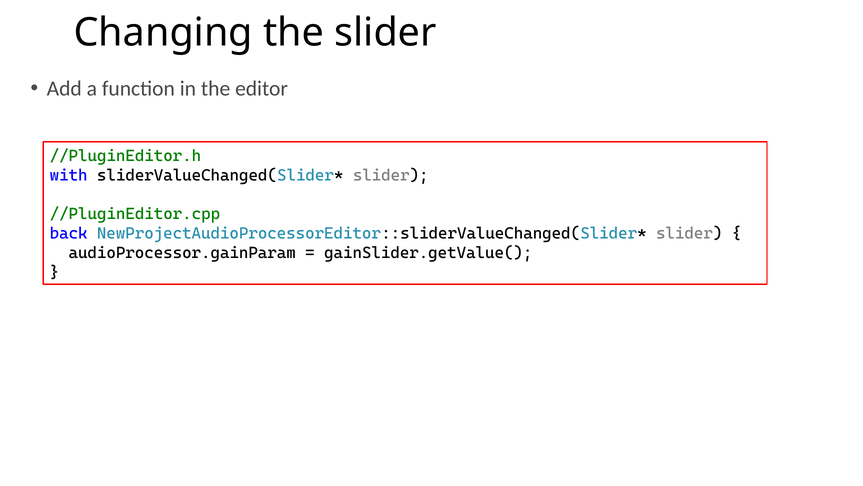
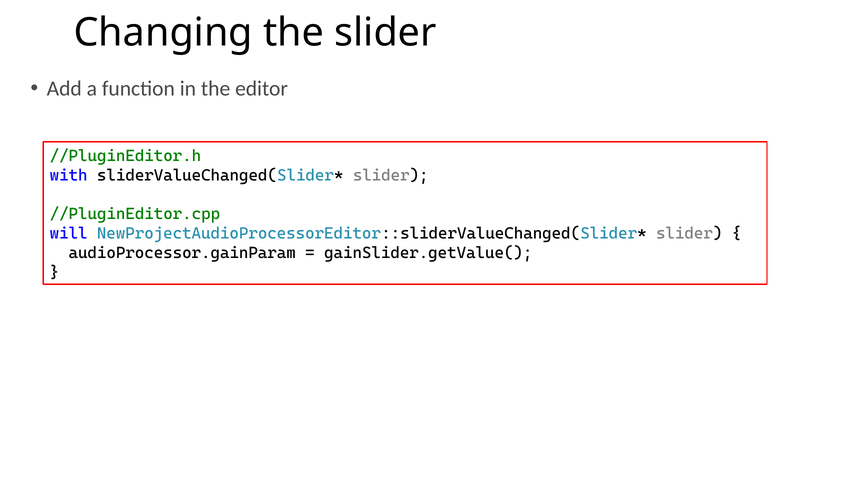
back: back -> will (69, 233)
